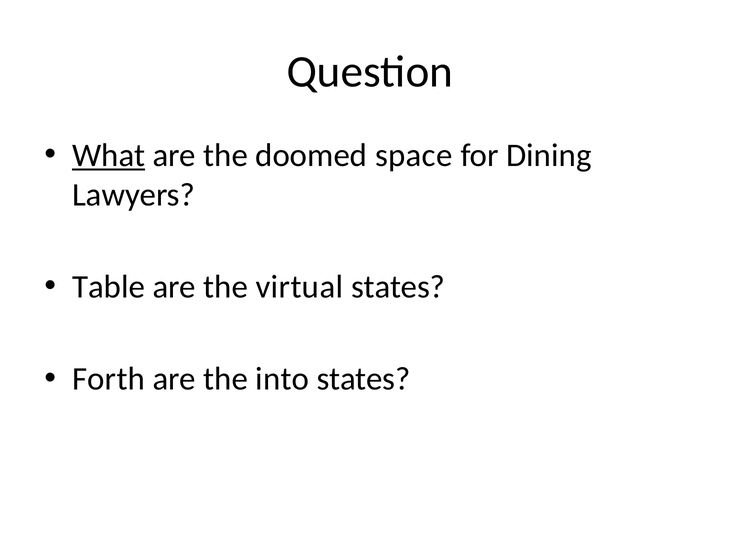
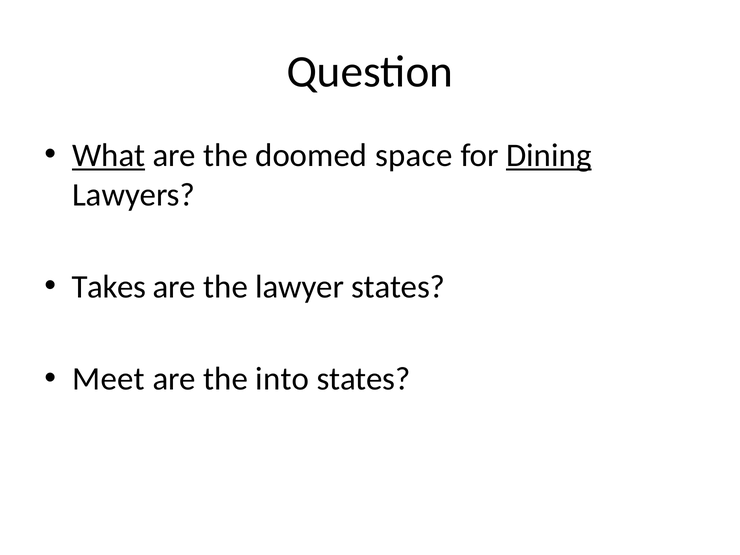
Dining underline: none -> present (549, 155)
Table: Table -> Takes (109, 287)
virtual: virtual -> lawyer (300, 287)
Forth: Forth -> Meet (109, 379)
